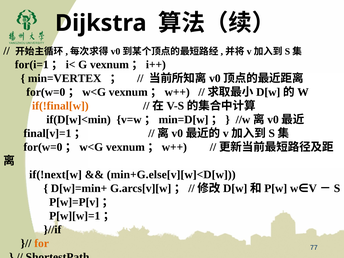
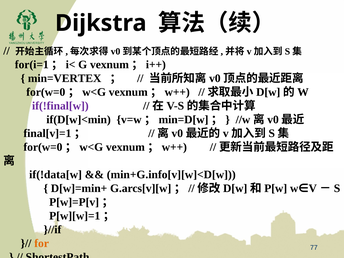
if(!final[w colour: orange -> purple (60, 106)
if(!next[w: if(!next[w -> if(!data[w (56, 175)
min+G.else[v][w]<D[w: min+G.else[v][w]<D[w -> min+G.info[v][w]<D[w (171, 175)
